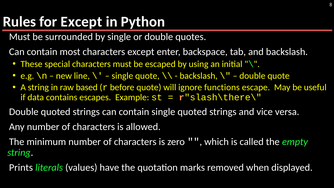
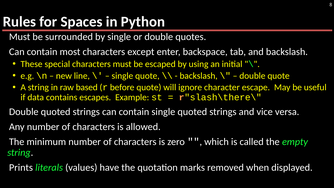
for Except: Except -> Spaces (82, 22)
functions: functions -> character (222, 87)
